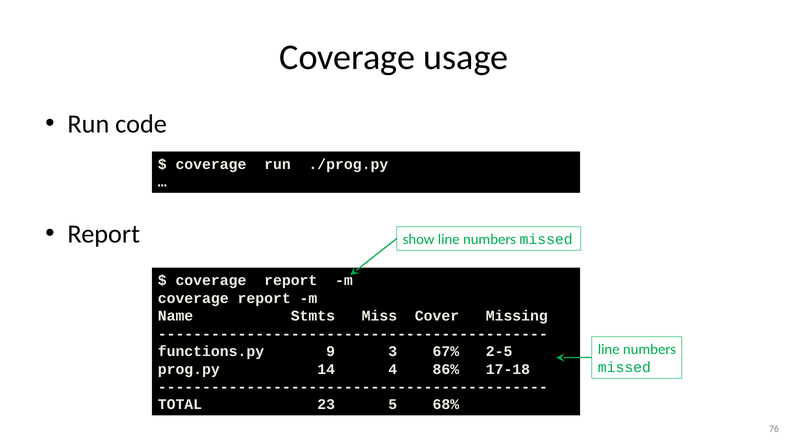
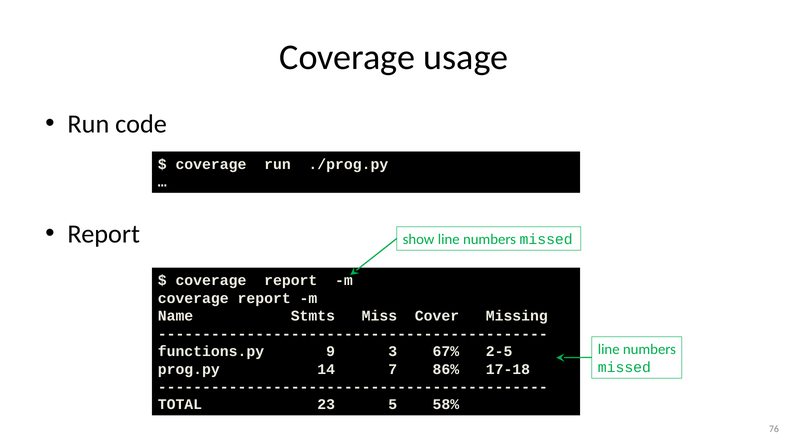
4: 4 -> 7 (393, 369)
68%: 68% -> 58% (446, 405)
